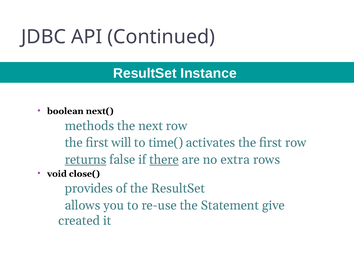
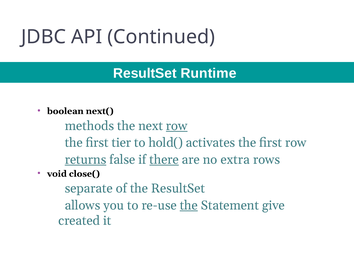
Instance: Instance -> Runtime (209, 73)
row underline: none -> present (177, 126)
will: will -> tier (121, 142)
time(: time( -> hold( (166, 142)
provides: provides -> separate (89, 188)
the underline: none -> present (189, 205)
